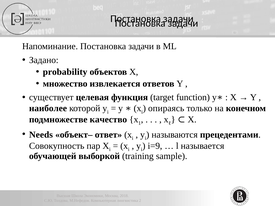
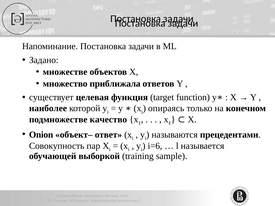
probability: probability -> множестве (65, 72)
извлекается: извлекается -> приближала (115, 84)
Needs: Needs -> Onion (41, 135)
i=9: i=9 -> i=6 (155, 146)
